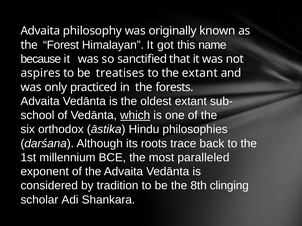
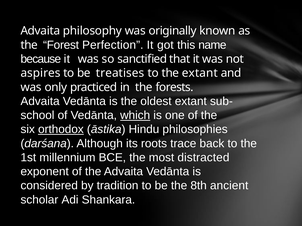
Himalayan: Himalayan -> Perfection (113, 45)
orthodox underline: none -> present (61, 130)
paralleled: paralleled -> distracted (203, 158)
clinging: clinging -> ancient (229, 186)
